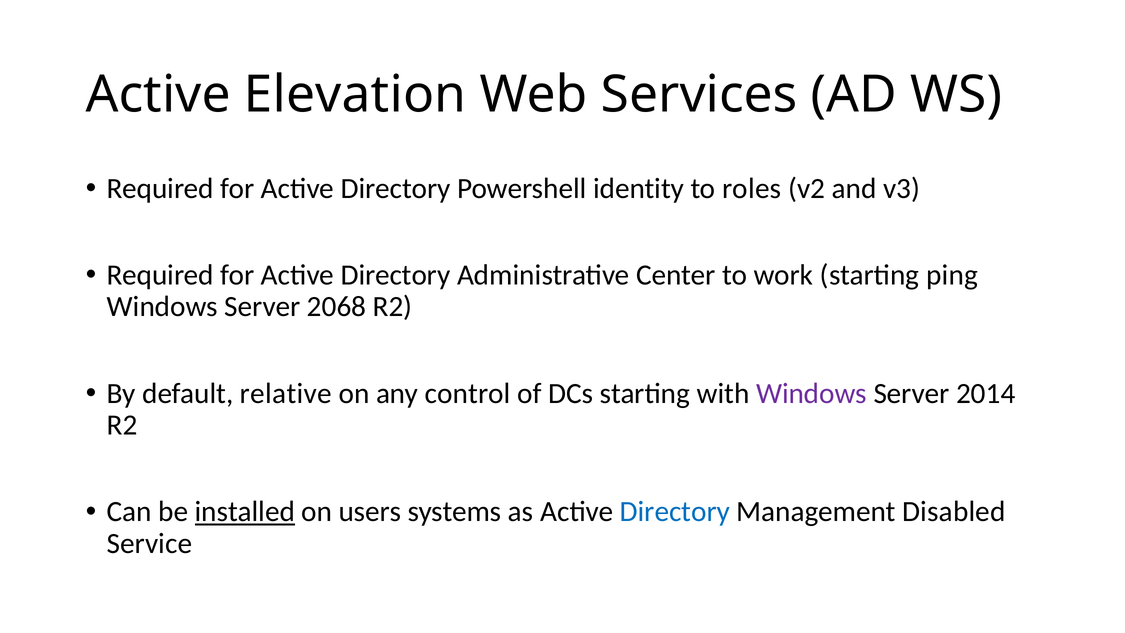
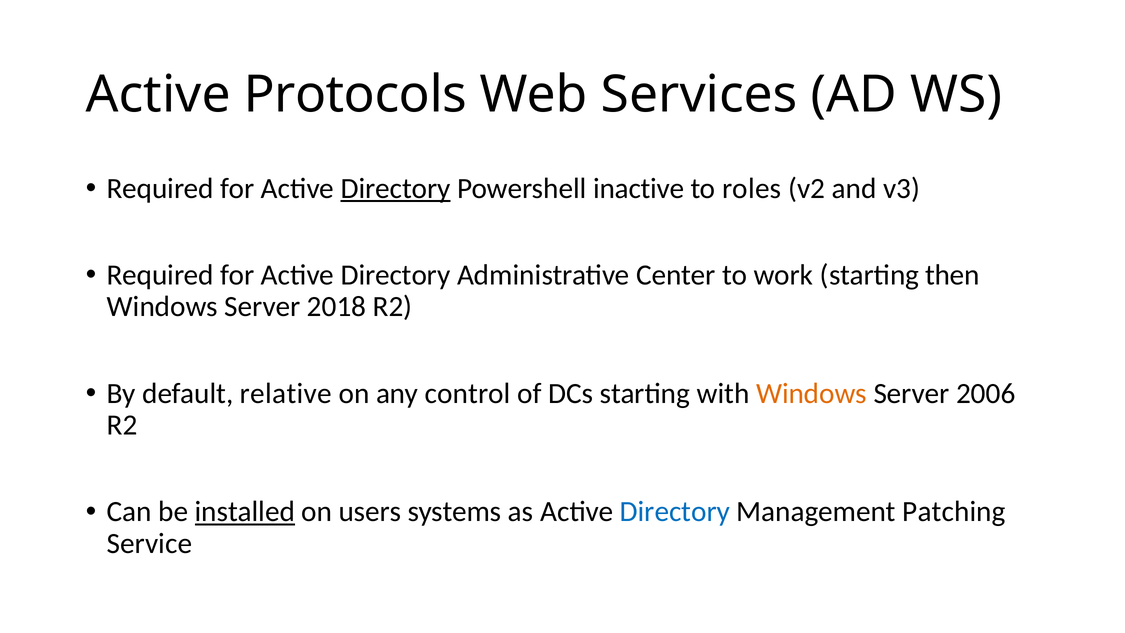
Elevation: Elevation -> Protocols (355, 95)
Directory underline: none -> present (396, 188)
identity: identity -> inactive (639, 188)
ping: ping -> then (952, 275)
2068: 2068 -> 2018 (337, 307)
Windows colour: purple -> orange (811, 393)
2014: 2014 -> 2006 (986, 393)
Disabled: Disabled -> Patching (954, 512)
